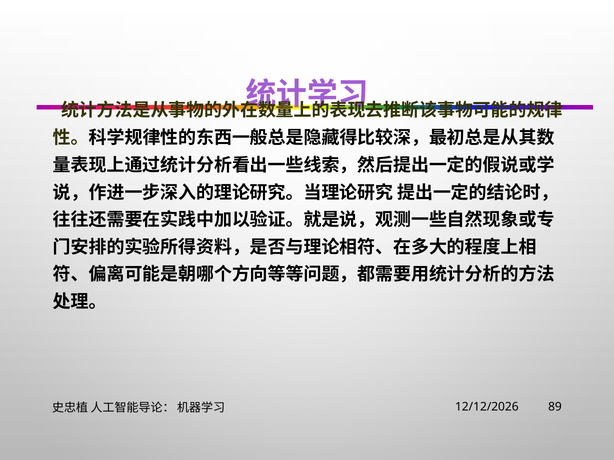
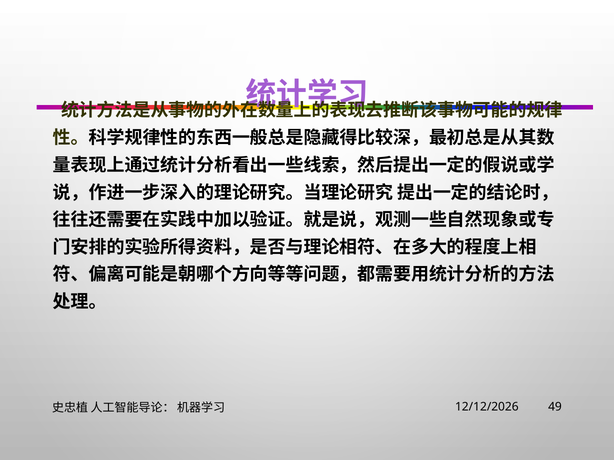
89: 89 -> 49 (555, 407)
